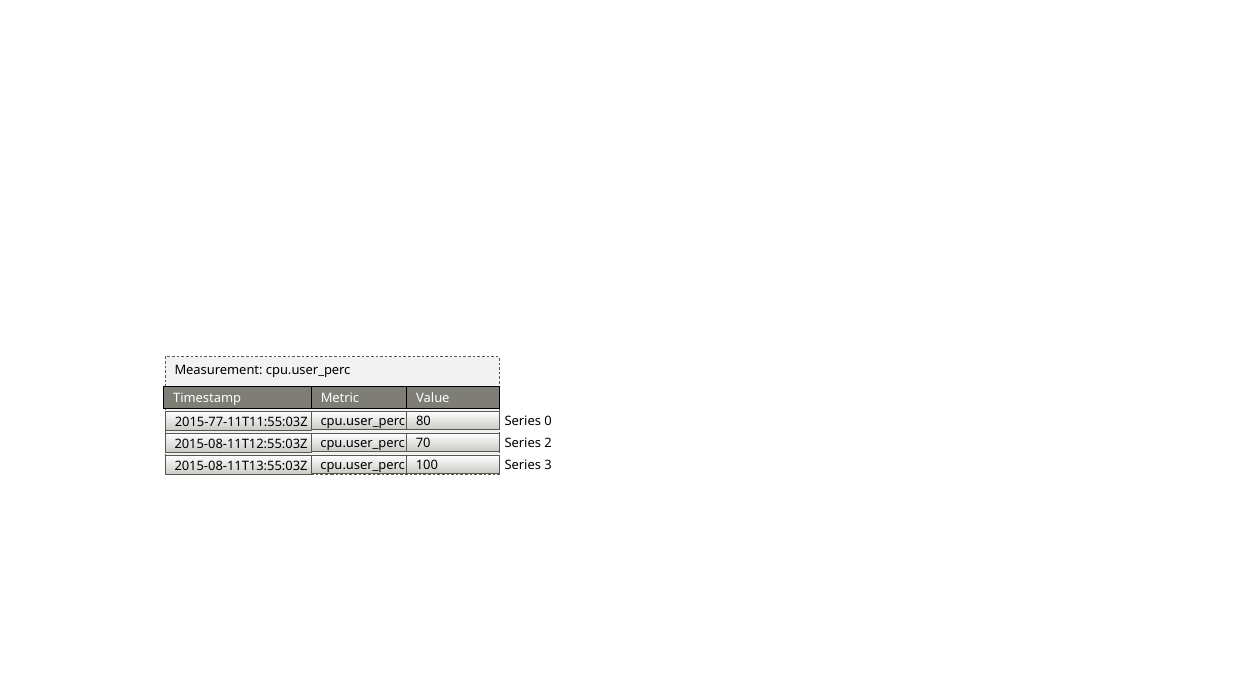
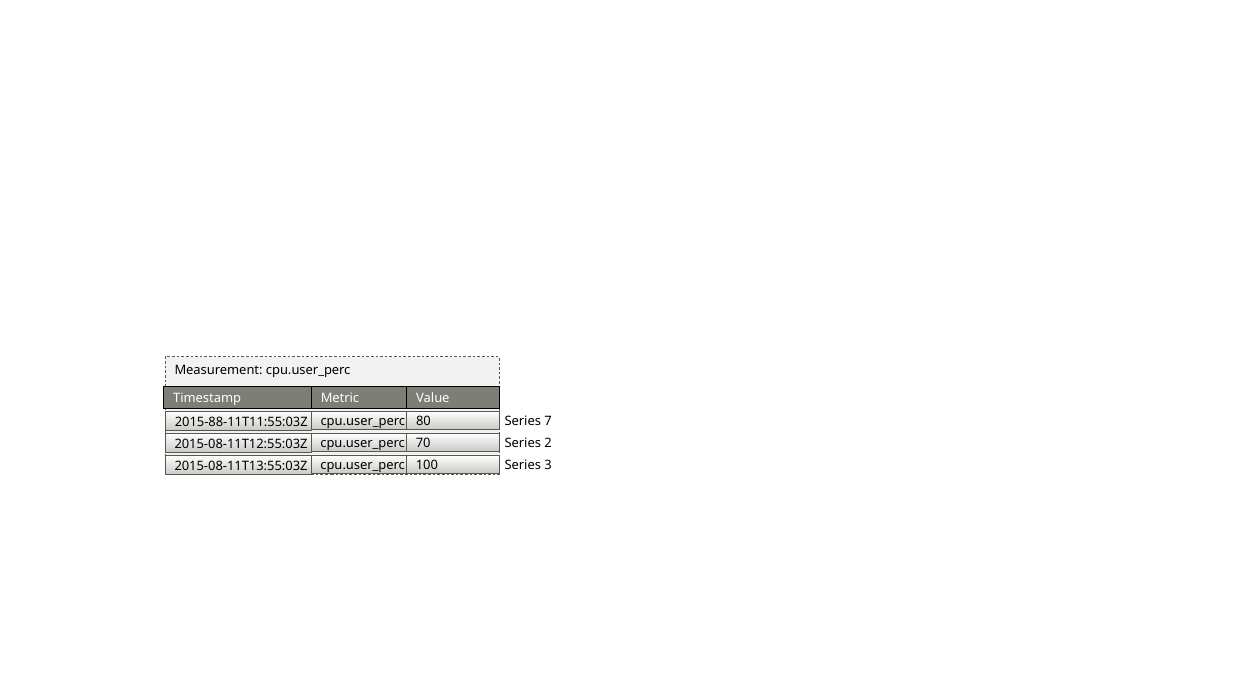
0: 0 -> 7 (548, 422)
2015-77-11T11:55:03Z: 2015-77-11T11:55:03Z -> 2015-88-11T11:55:03Z (241, 422)
